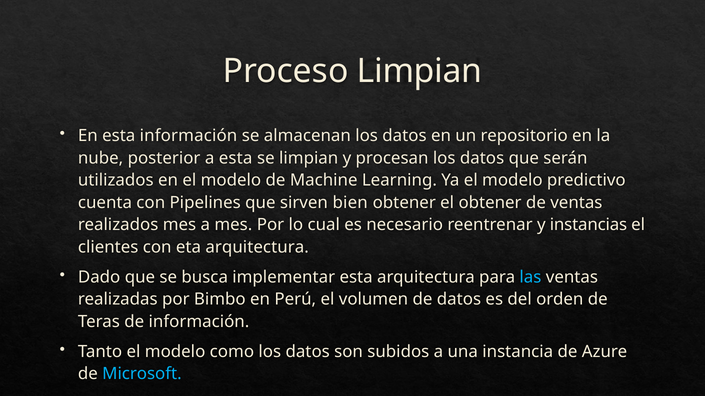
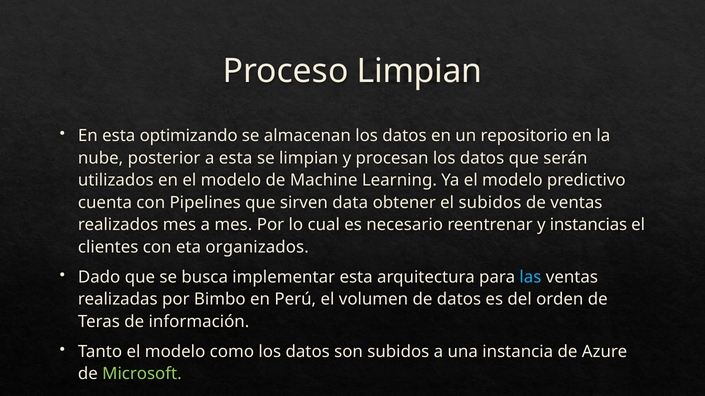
esta información: información -> optimizando (189, 136)
bien: bien -> data (350, 203)
el obtener: obtener -> subidos (490, 203)
eta arquitectura: arquitectura -> organizados (257, 247)
Microsoft colour: light blue -> light green (142, 374)
